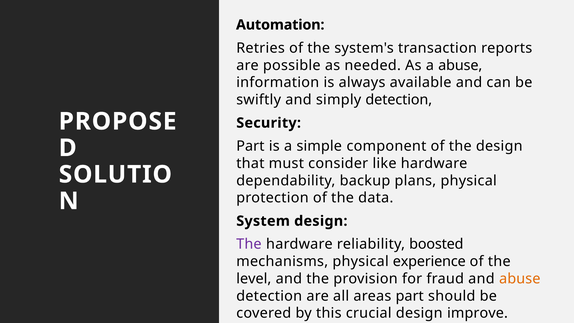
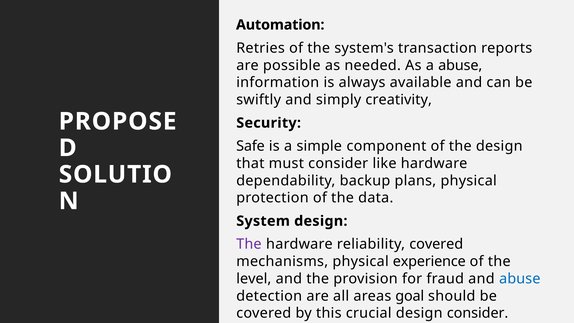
simply detection: detection -> creativity (399, 100)
Part: Part -> Safe (250, 146)
reliability boosted: boosted -> covered (436, 244)
abuse colour: orange -> blue (520, 279)
areas part: part -> goal (410, 296)
design improve: improve -> consider (478, 313)
